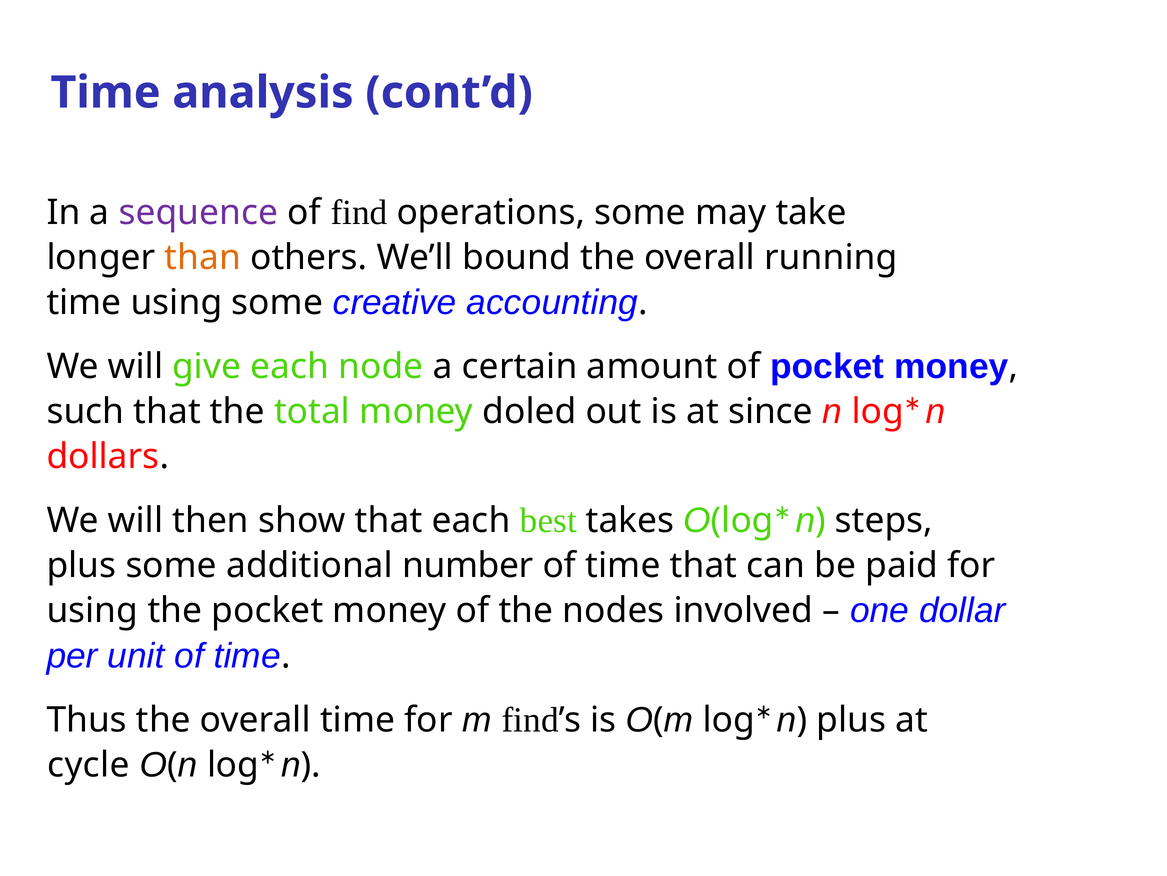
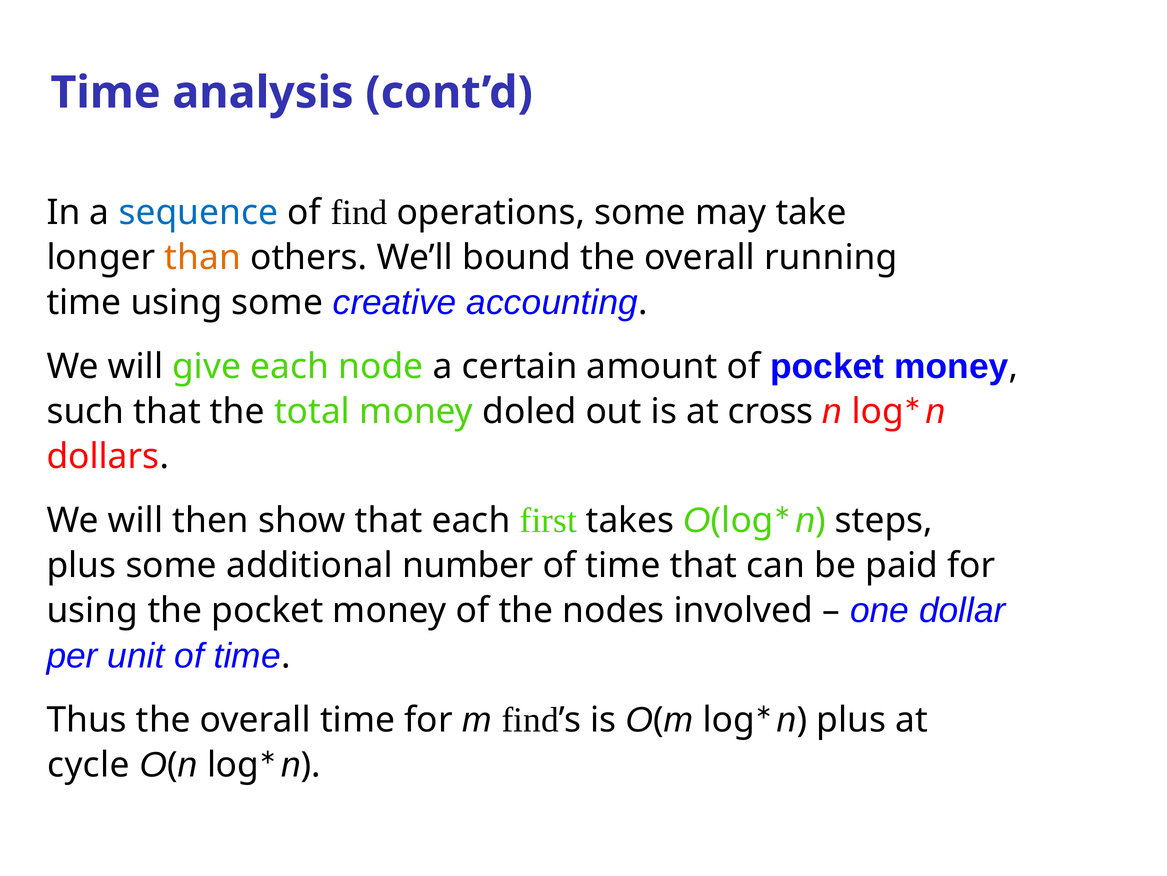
sequence colour: purple -> blue (198, 212)
since: since -> cross (771, 412)
best: best -> first (548, 521)
